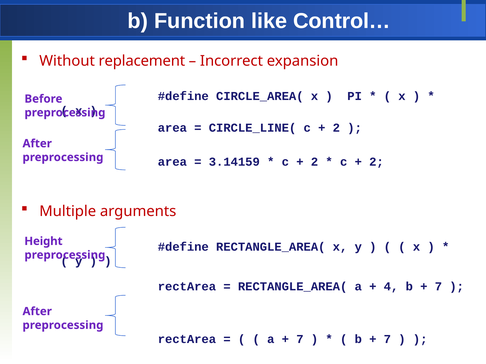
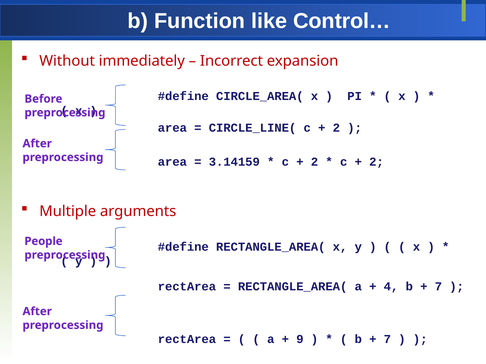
replacement: replacement -> immediately (142, 61)
Height: Height -> People (43, 241)
7: 7 -> 9 (300, 340)
